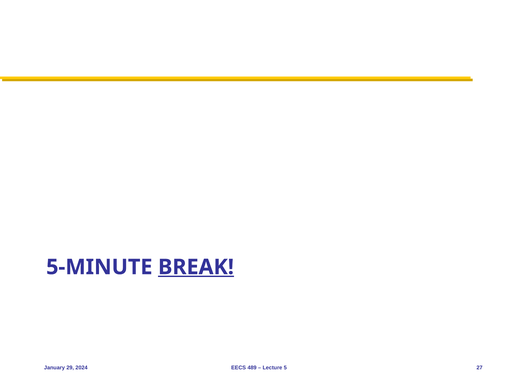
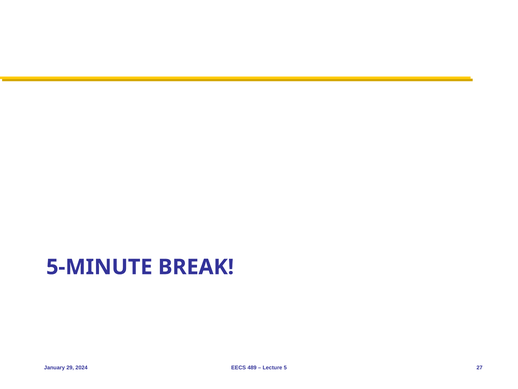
BREAK underline: present -> none (196, 267)
